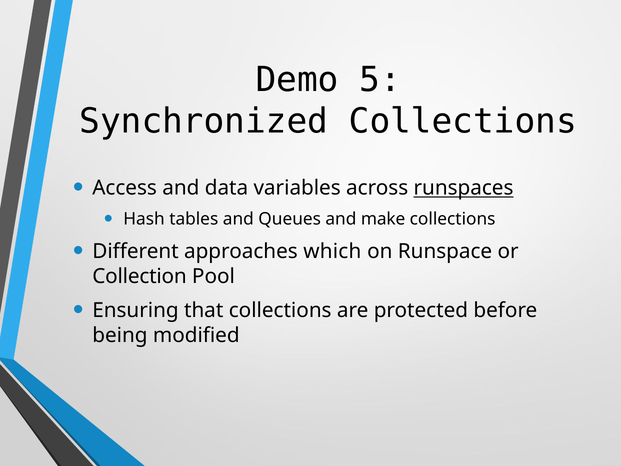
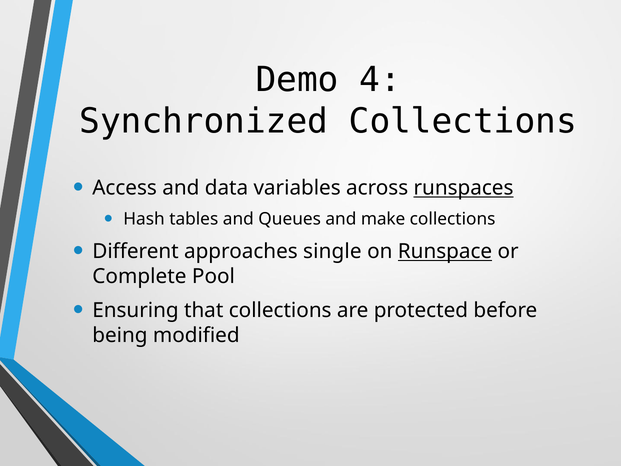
5: 5 -> 4 (380, 80)
which: which -> single (332, 251)
Runspace underline: none -> present (445, 251)
Collection: Collection -> Complete (139, 276)
